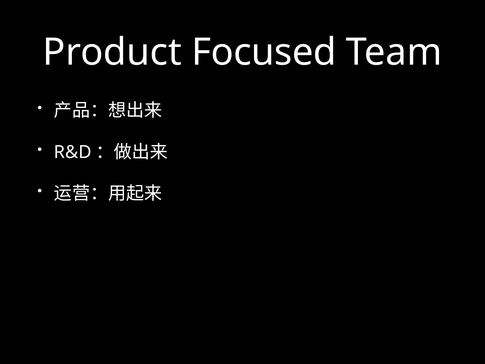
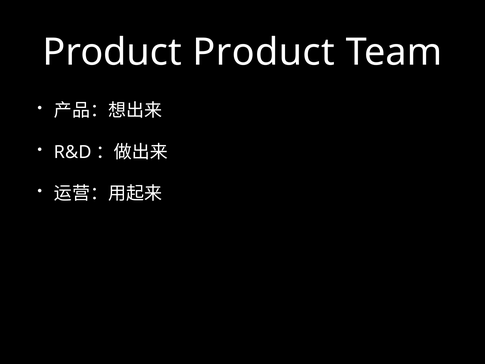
Product Focused: Focused -> Product (264, 52)
